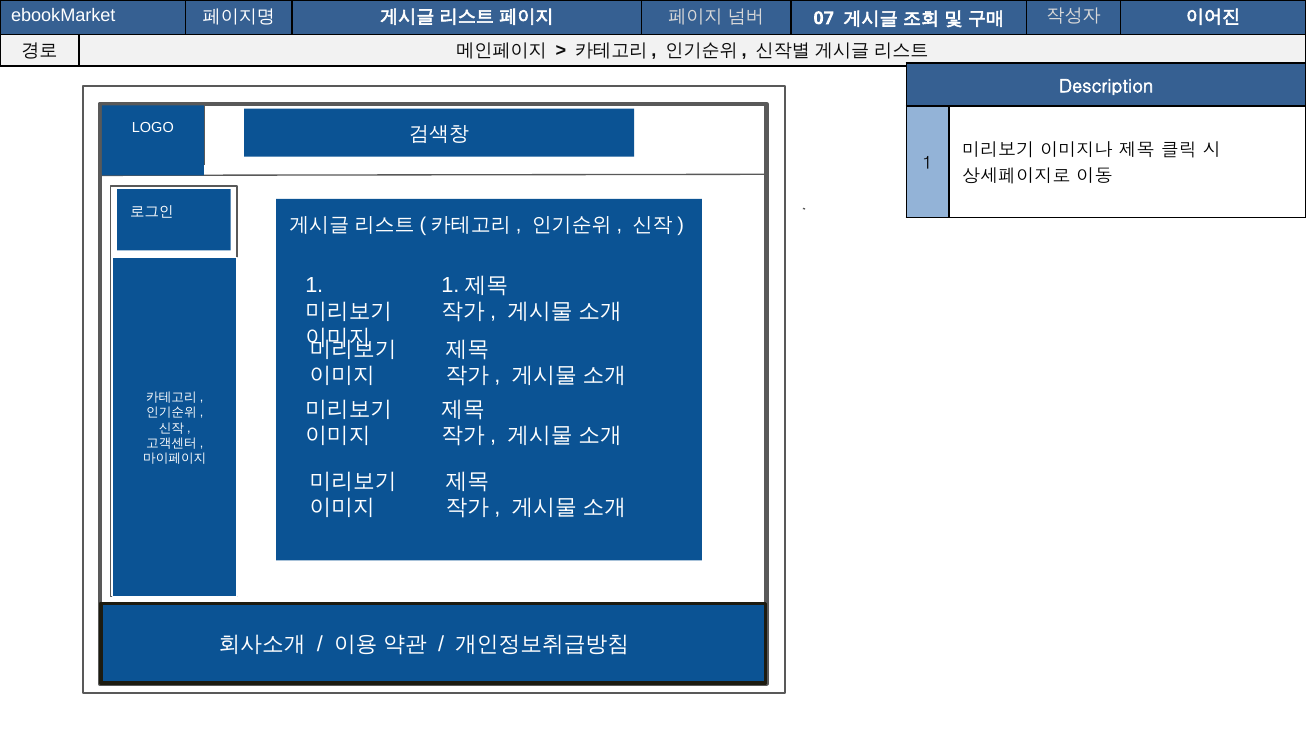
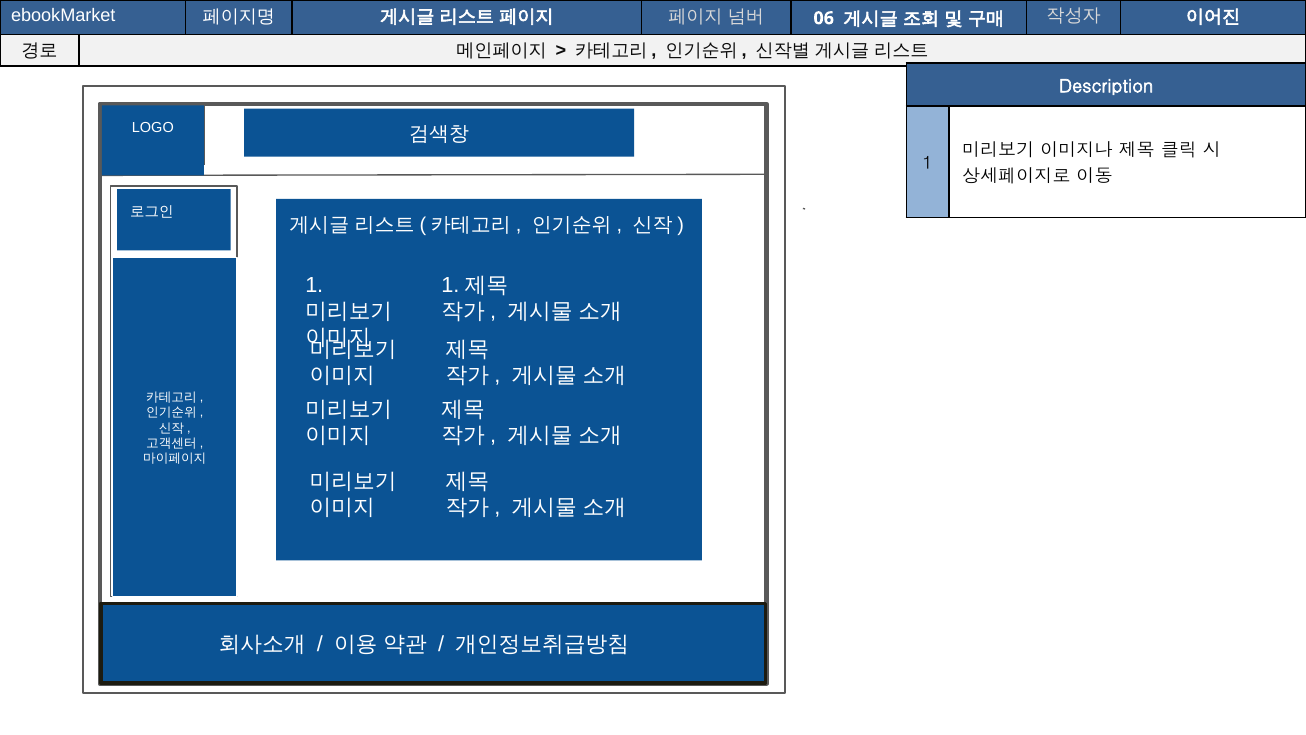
07: 07 -> 06 (824, 18)
